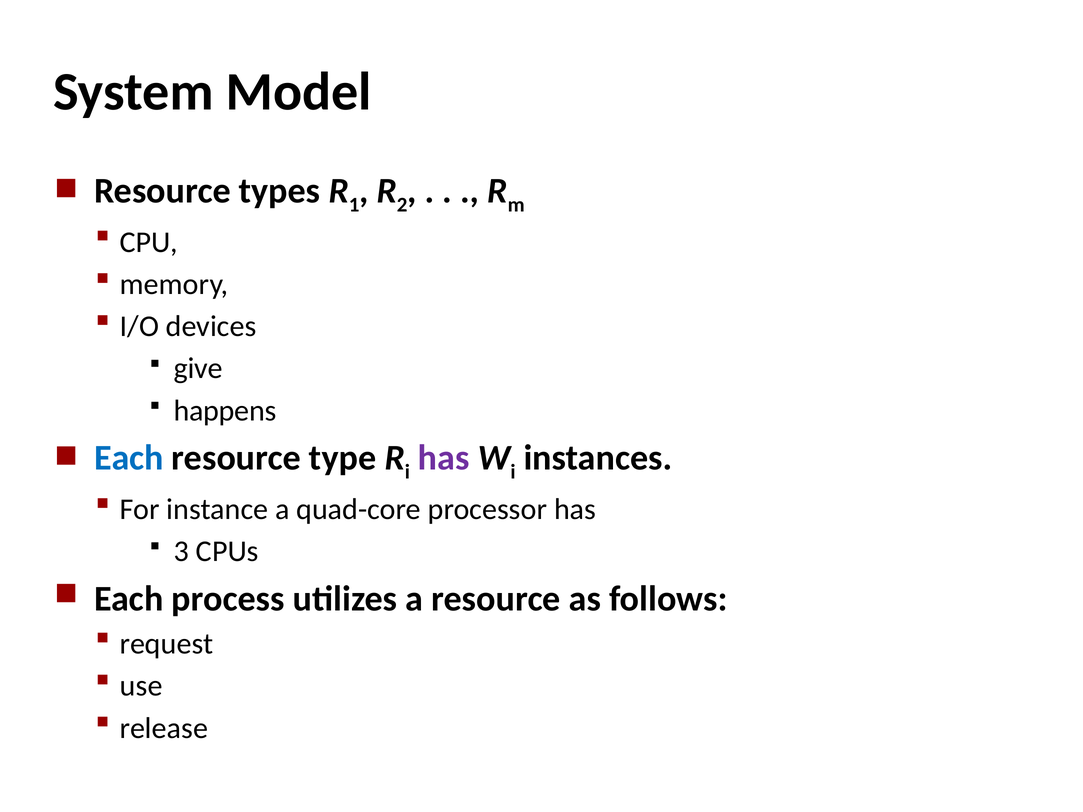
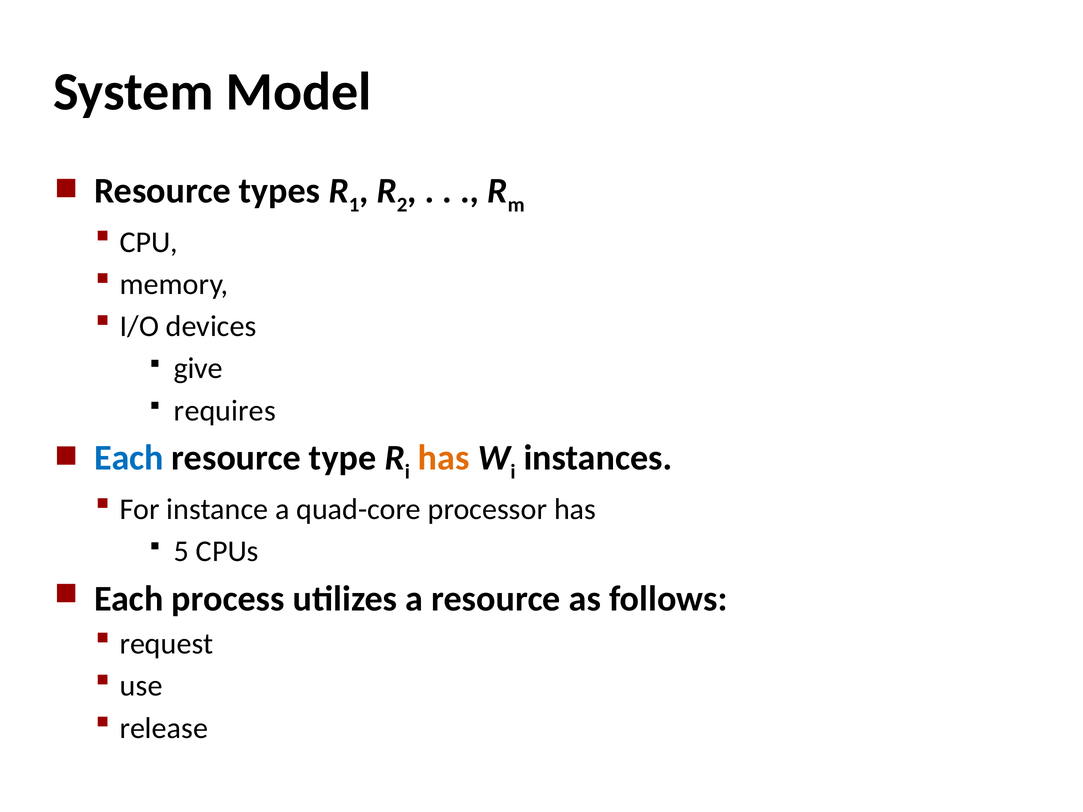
happens: happens -> requires (225, 411)
has colour: purple -> orange (444, 458)
3: 3 -> 5 (182, 551)
